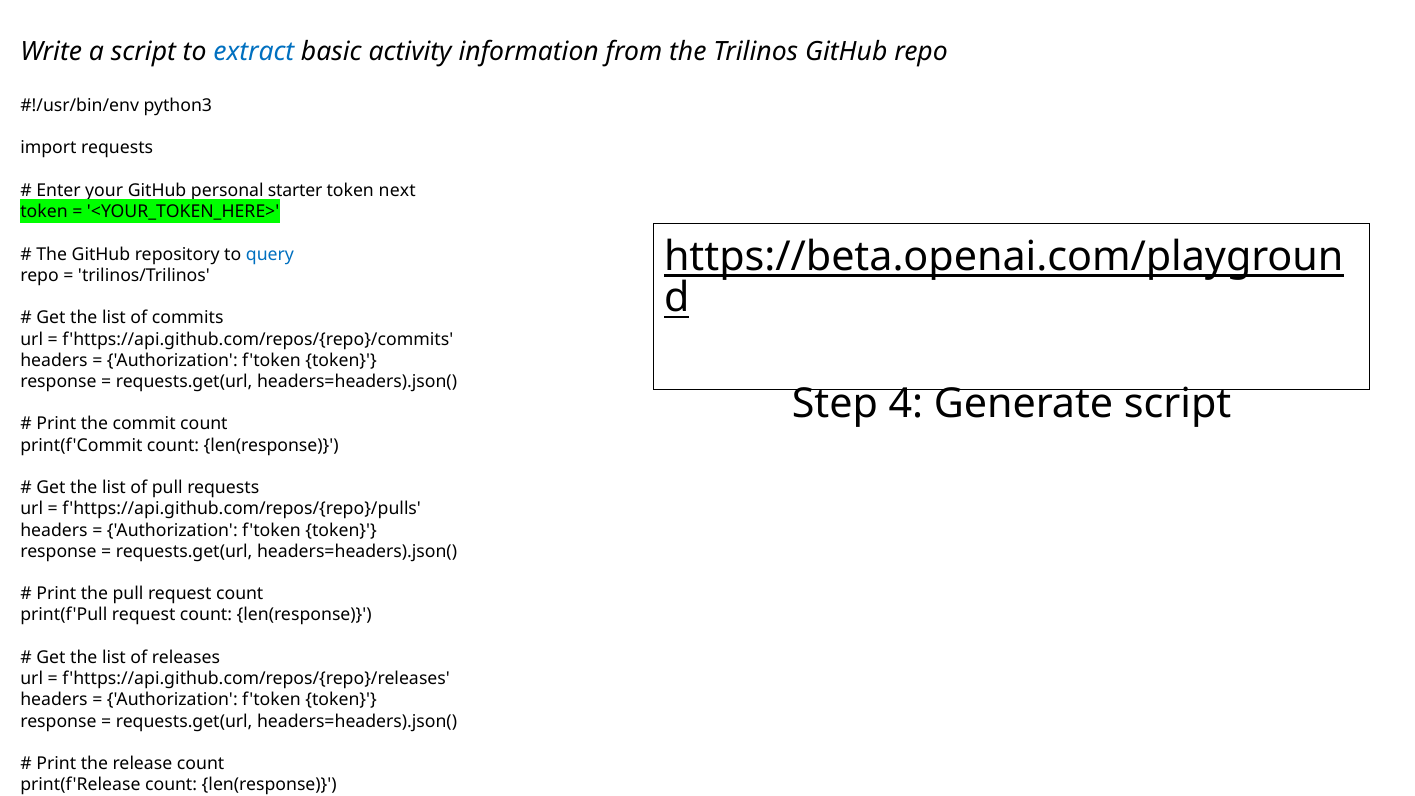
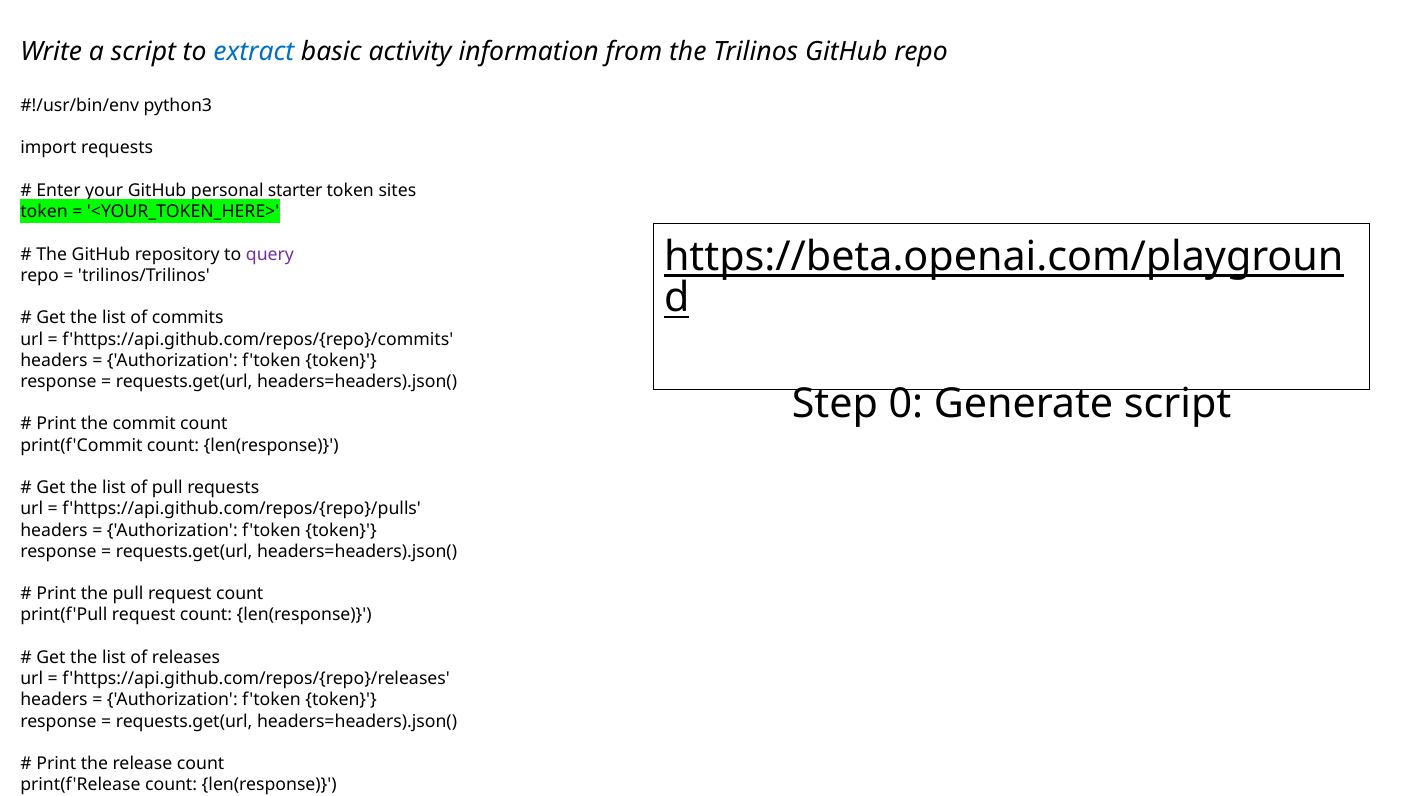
next: next -> sites (397, 191)
query colour: blue -> purple (270, 254)
4: 4 -> 0 (906, 403)
